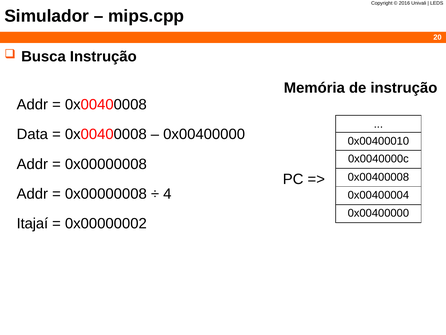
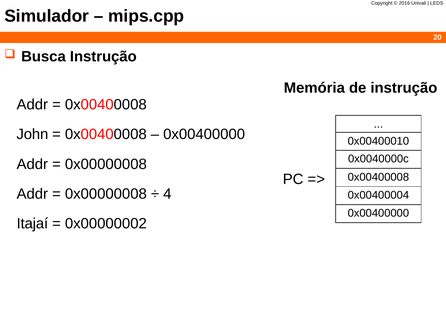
Data: Data -> John (32, 134)
